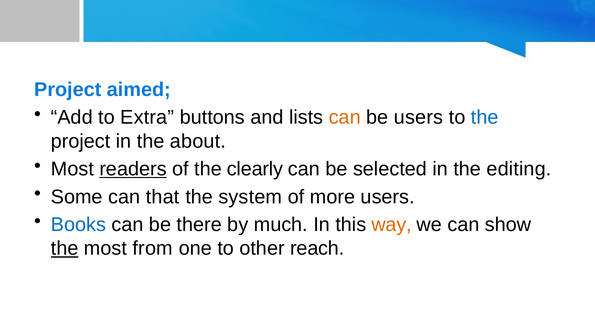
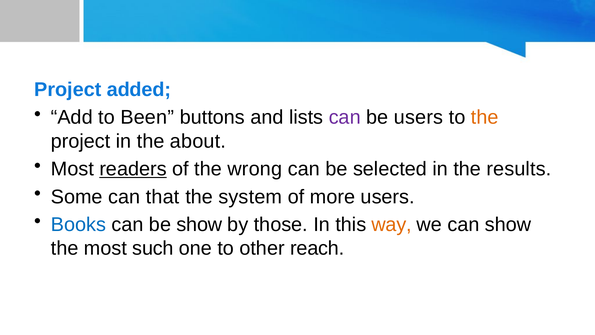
aimed: aimed -> added (139, 89)
Extra: Extra -> Been (147, 117)
can colour: orange -> purple (345, 117)
the colour: blue -> orange (485, 117)
clearly: clearly -> wrong (255, 169)
editing: editing -> results (519, 169)
be there: there -> show (199, 224)
much: much -> those (281, 224)
the underline: present -> none (65, 248)
from: from -> such (153, 248)
